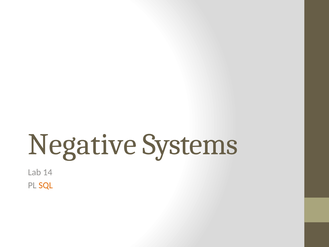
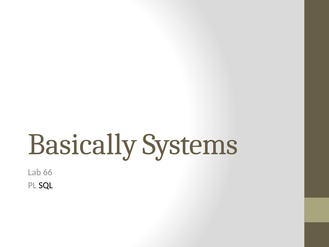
Negative: Negative -> Basically (82, 144)
14: 14 -> 66 (48, 172)
SQL colour: orange -> black (46, 185)
